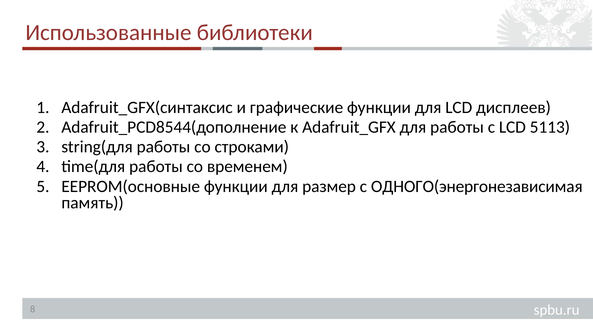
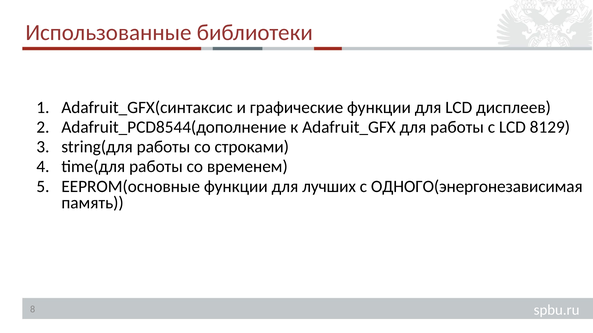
5113: 5113 -> 8129 (550, 127)
размер: размер -> лучших (329, 187)
